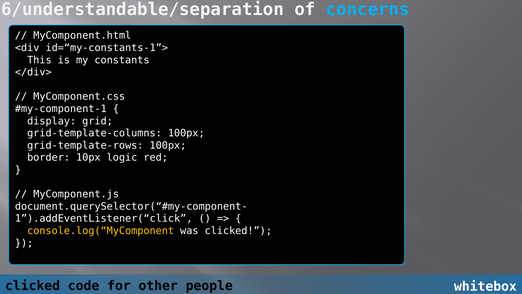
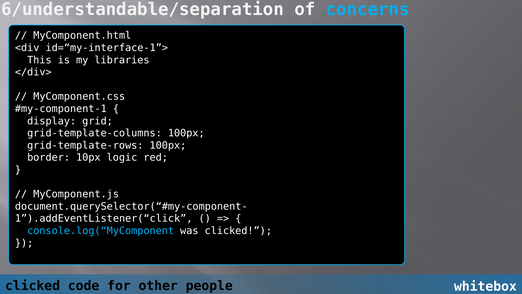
id=“my-constants-1”>: id=“my-constants-1”> -> id=“my-interface-1”> (107, 48)
constants: constants -> libraries (122, 60)
console.log(“MyComponent colour: yellow -> light blue (101, 231)
